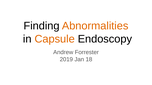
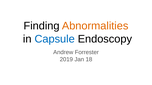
Capsule colour: orange -> blue (55, 39)
